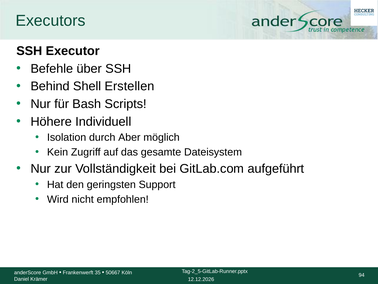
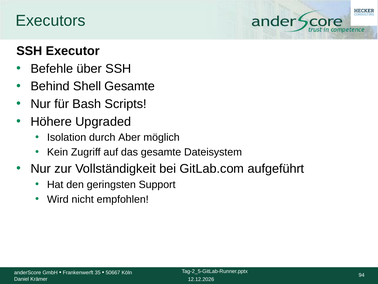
Shell Erstellen: Erstellen -> Gesamte (130, 86)
Individuell: Individuell -> Upgraded (103, 121)
